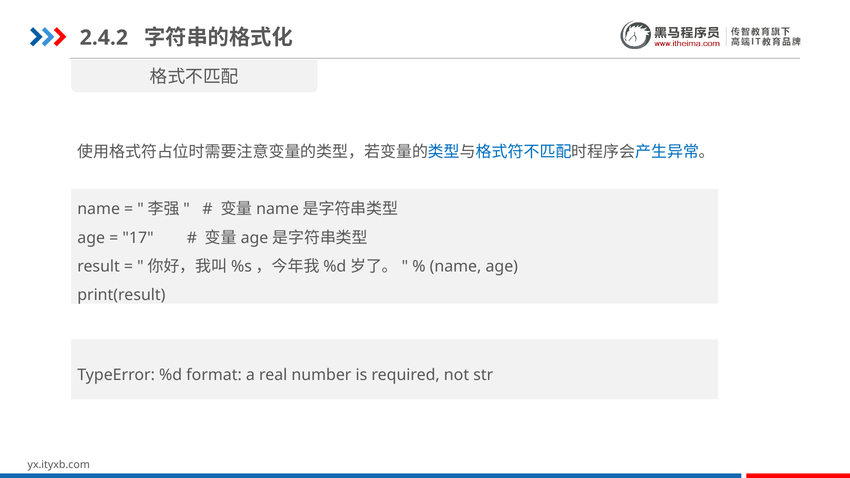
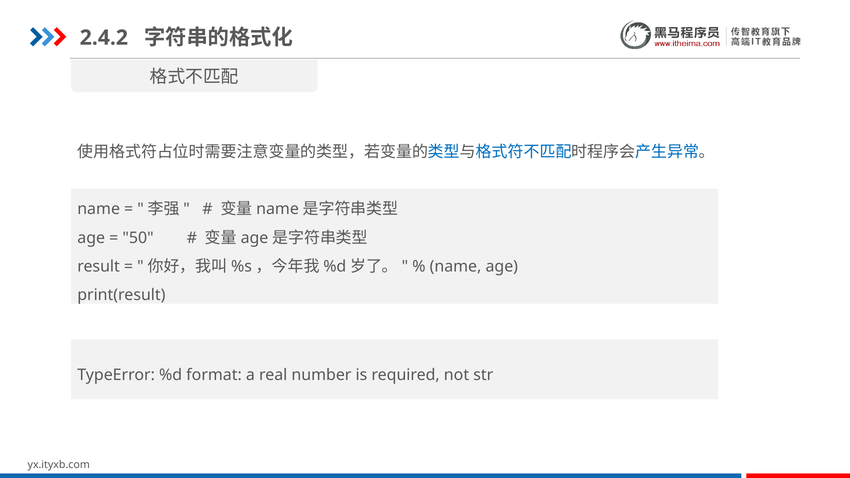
17: 17 -> 50 (138, 238)
